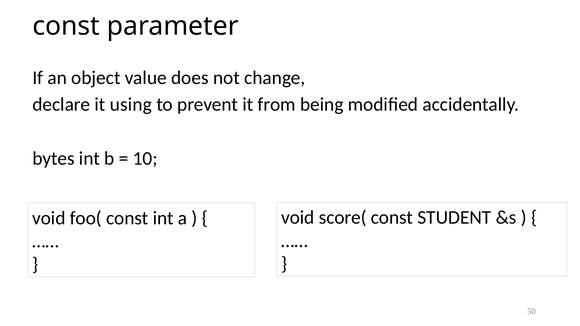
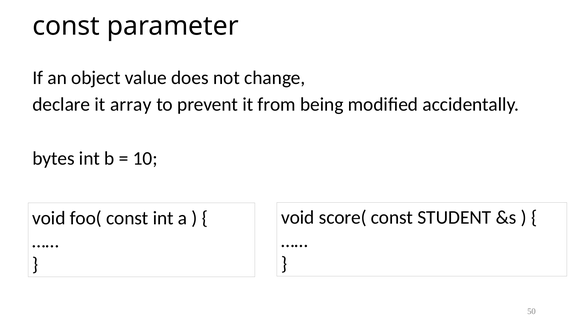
using: using -> array (131, 105)
